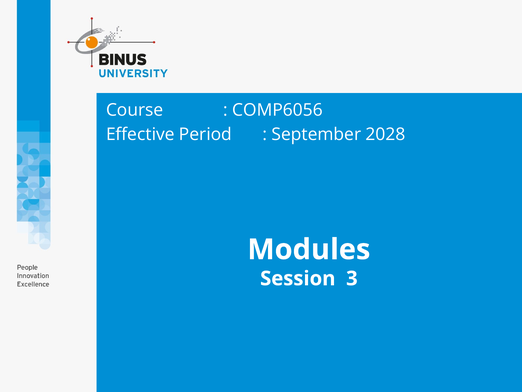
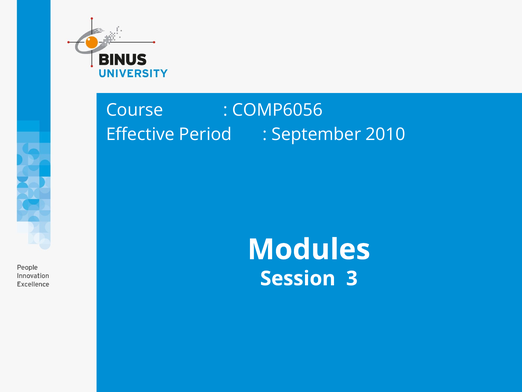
2028: 2028 -> 2010 (386, 134)
